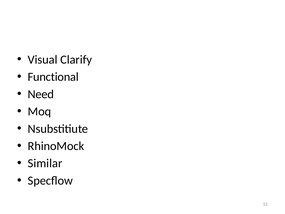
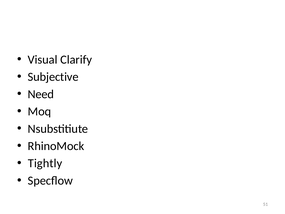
Functional: Functional -> Subjective (53, 77)
Similar: Similar -> Tightly (45, 163)
